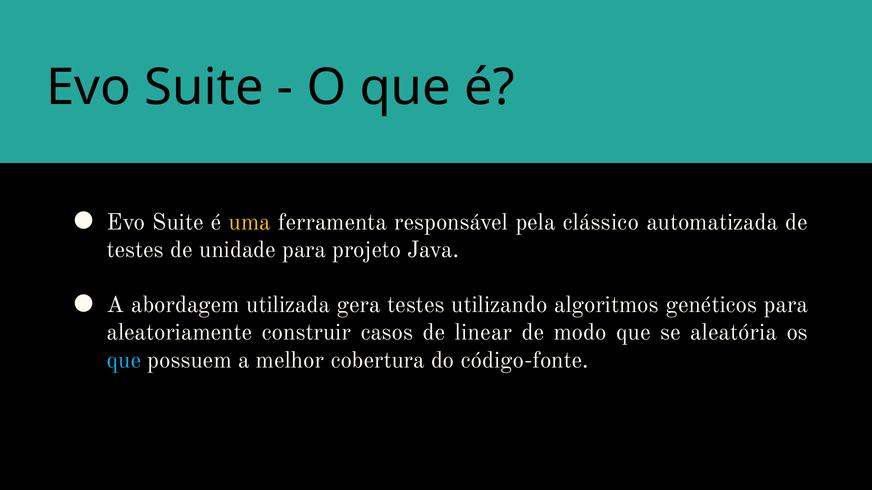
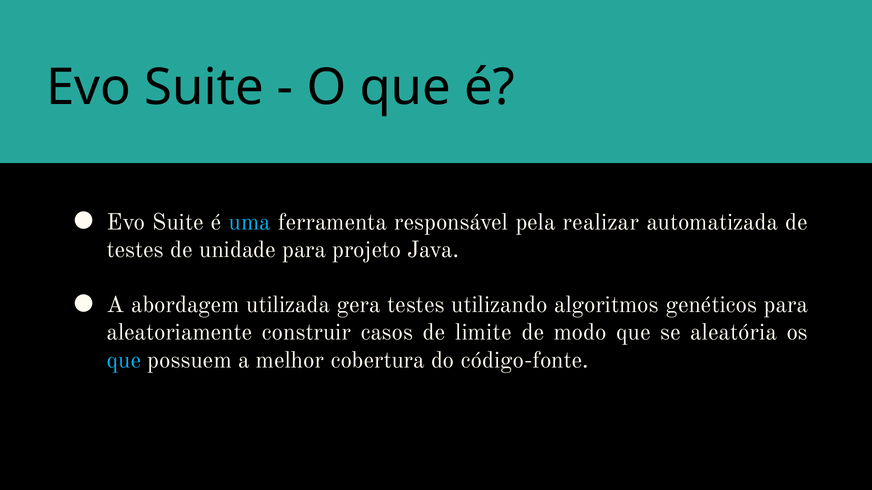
uma colour: yellow -> light blue (250, 222)
clássico: clássico -> realizar (601, 222)
linear: linear -> limite (483, 333)
